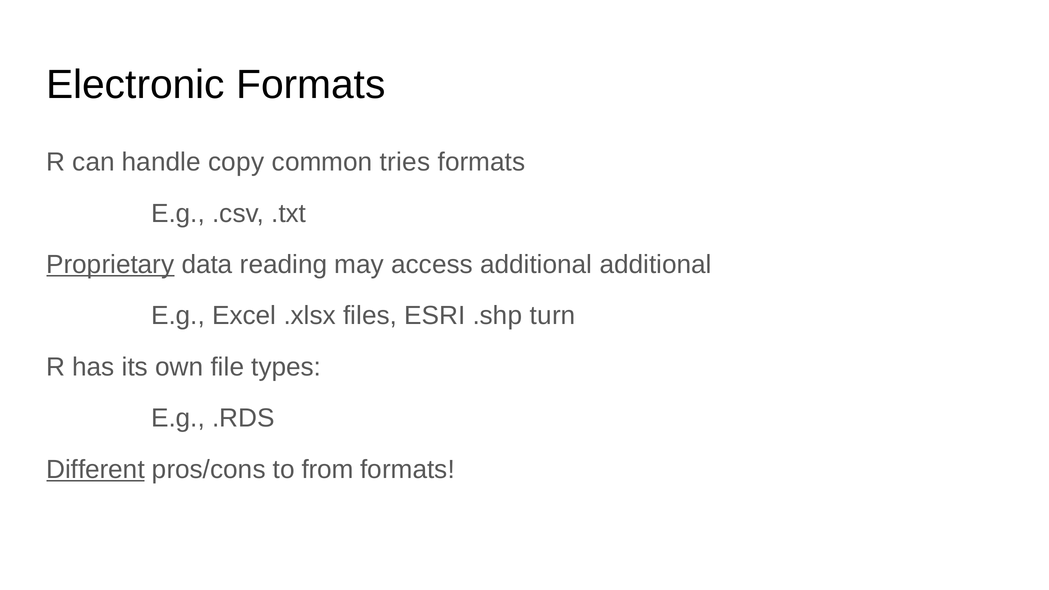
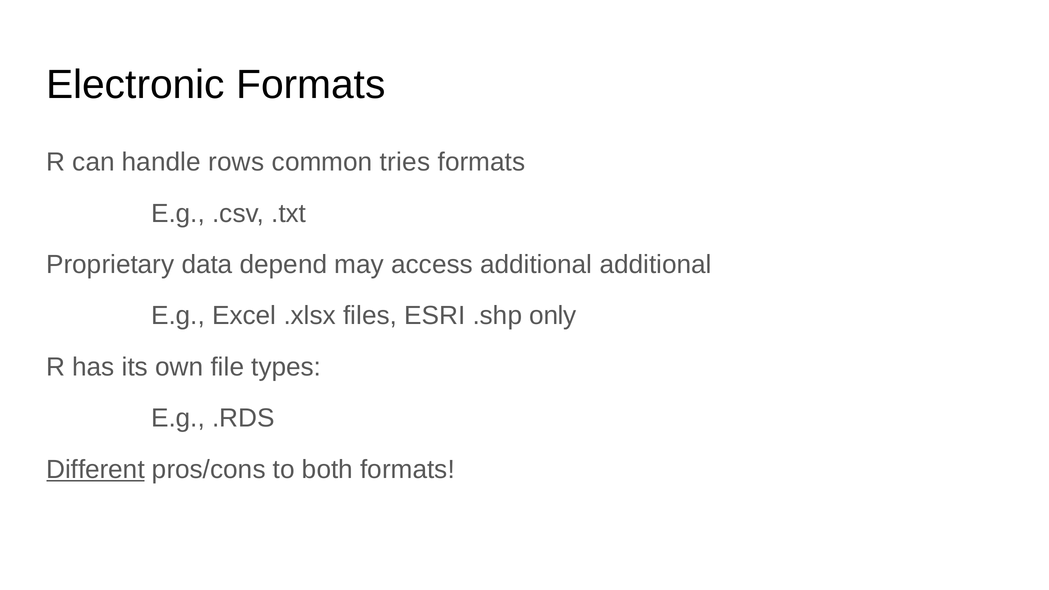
copy: copy -> rows (236, 162)
Proprietary underline: present -> none (110, 265)
reading: reading -> depend (283, 265)
turn: turn -> only (553, 316)
from: from -> both (327, 469)
